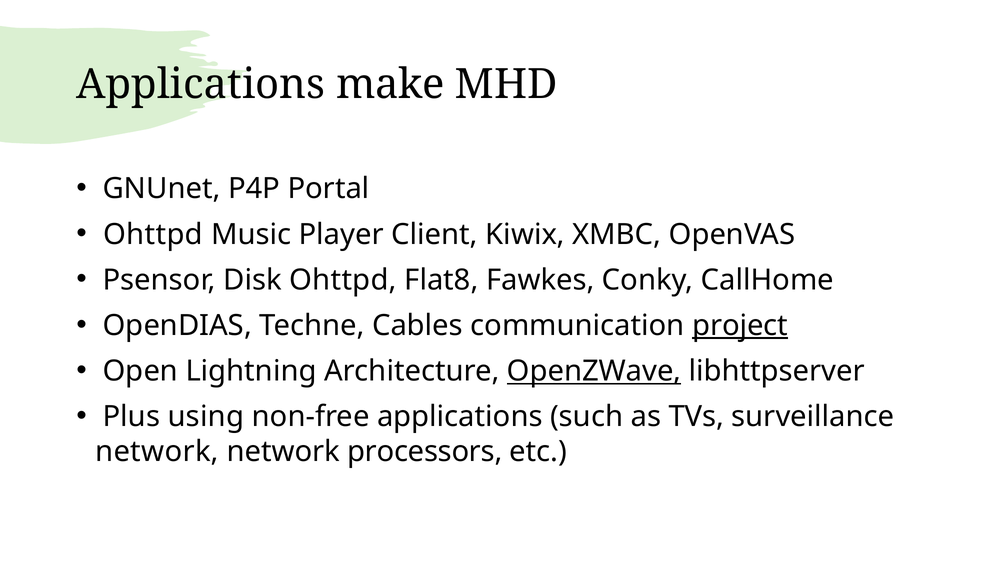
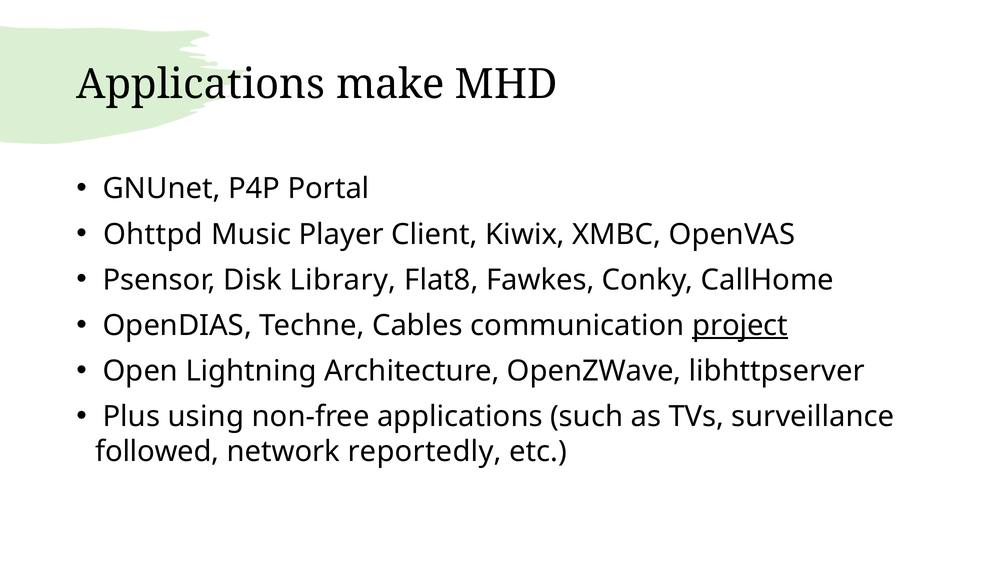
Disk Ohttpd: Ohttpd -> Library (343, 280)
OpenZWave underline: present -> none (594, 371)
network: network -> followed (157, 452)
processors: processors -> reportedly (425, 452)
